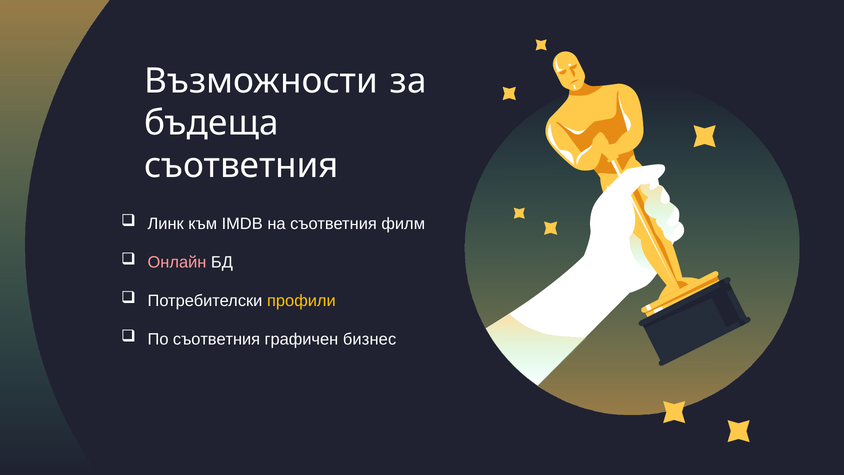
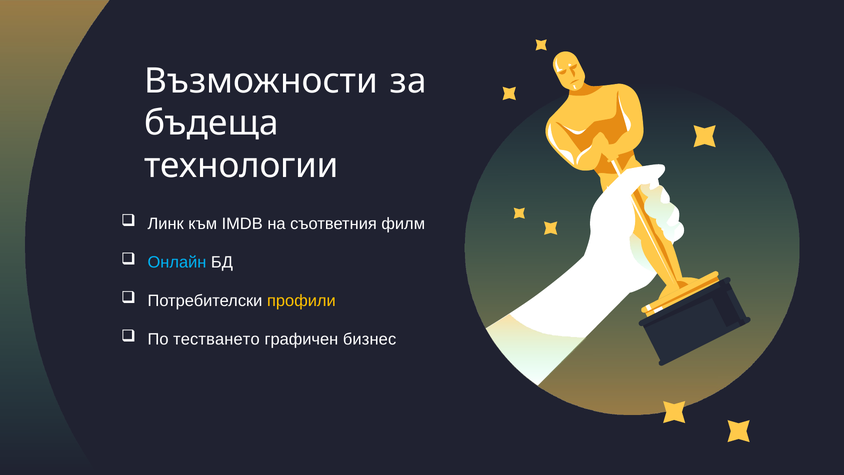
съответния: съответния -> технологии (242, 165)
Онлайн colour: pink -> light blue (177, 262)
По съответния: съответния -> тестването (216, 339)
